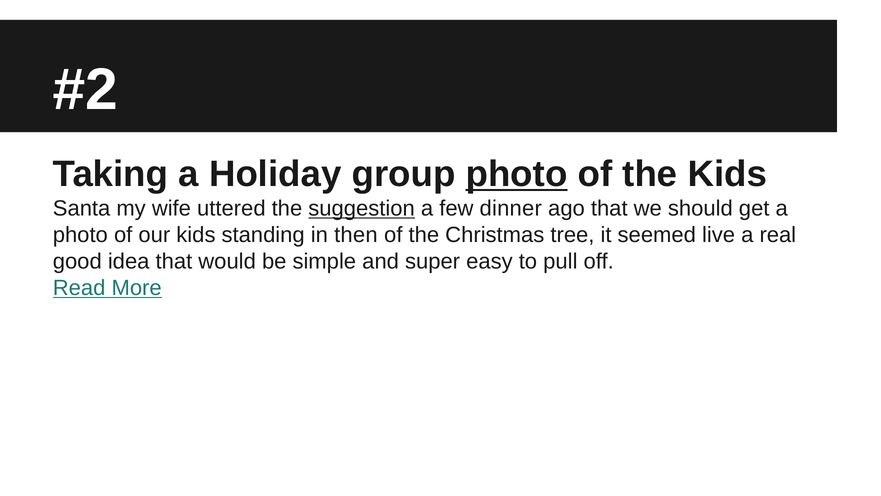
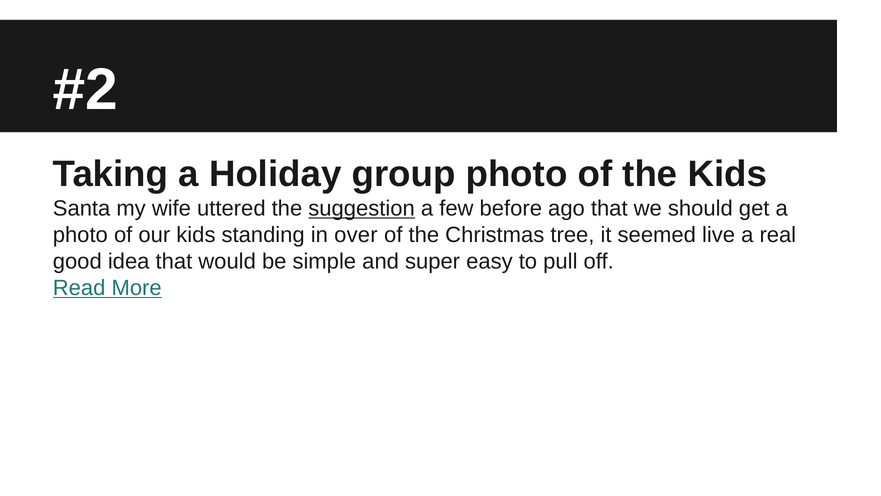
photo underline: present -> none (517, 174)
dinner: dinner -> before (511, 208)
then: then -> over (356, 235)
